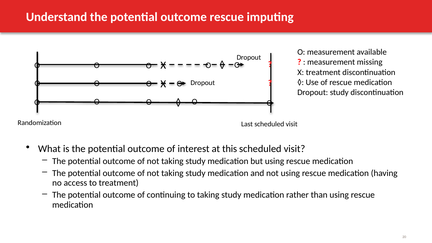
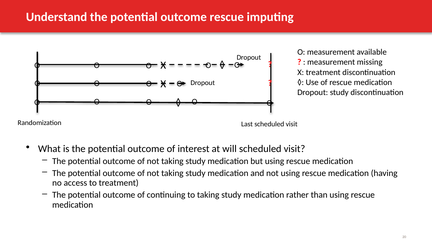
this: this -> will (230, 149)
